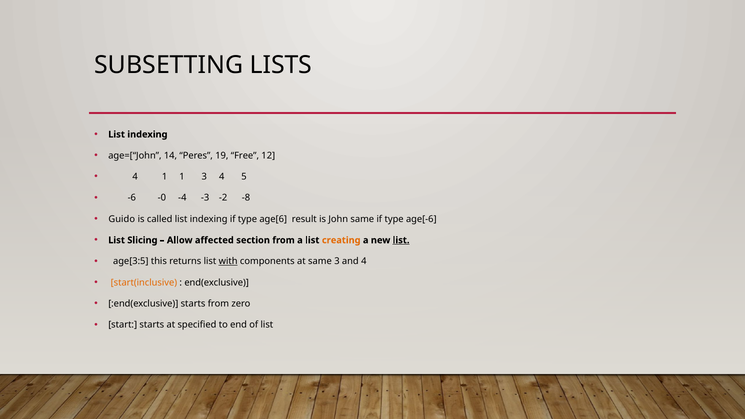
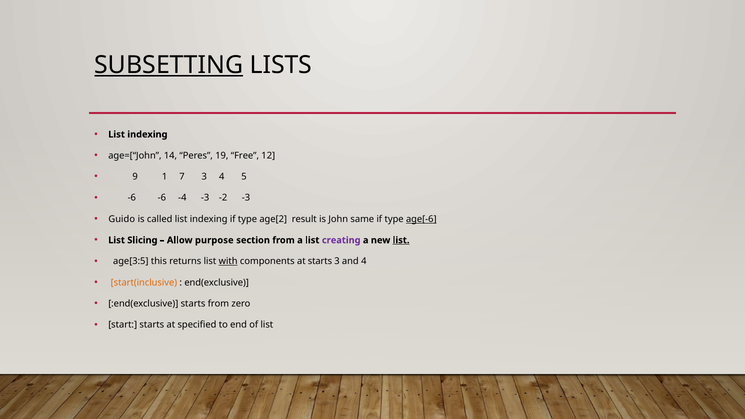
SUBSETTING underline: none -> present (169, 65)
4: 4 -> 9 (135, 177)
1 1: 1 -> 7 (182, 177)
-6 -0: -0 -> -6 (162, 198)
-2 -8: -8 -> -3 (246, 198)
age[6: age[6 -> age[2 (273, 219)
age[-6 underline: none -> present (421, 219)
affected: affected -> purpose (214, 240)
creating colour: orange -> purple (341, 240)
at same: same -> starts (320, 261)
